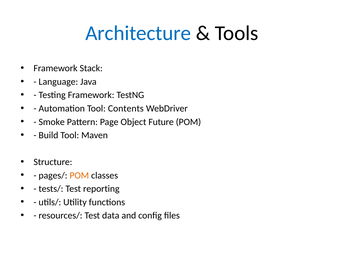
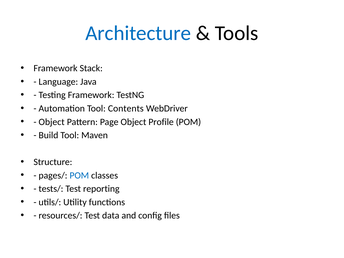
Smoke: Smoke -> Object (52, 122)
Future: Future -> Profile (161, 122)
POM colour: orange -> blue (79, 175)
